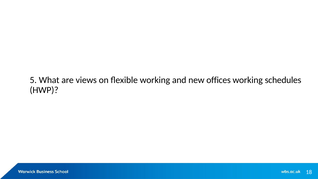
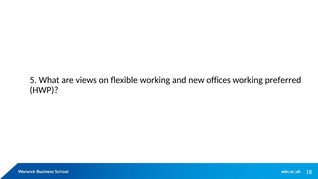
schedules: schedules -> preferred (283, 80)
